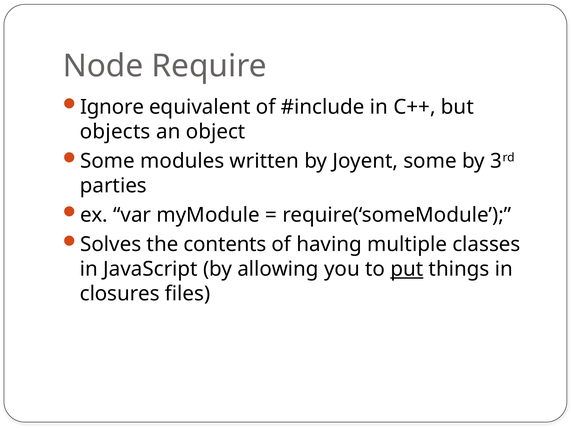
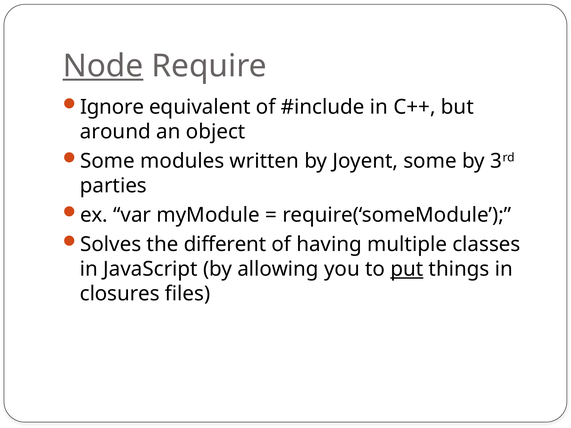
Node underline: none -> present (103, 66)
objects: objects -> around (115, 132)
contents: contents -> different (225, 245)
